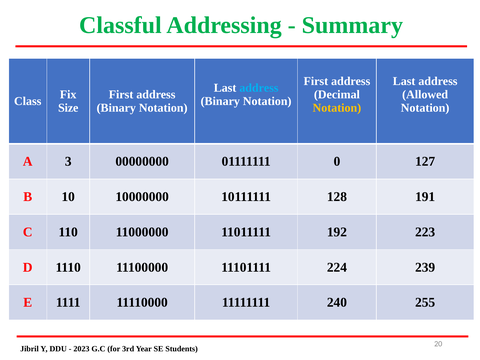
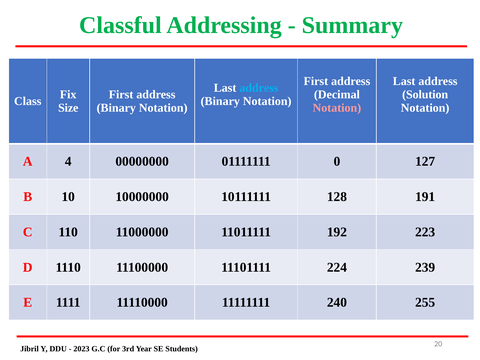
Allowed: Allowed -> Solution (425, 94)
Notation colour: yellow -> pink (337, 108)
3: 3 -> 4 (68, 162)
